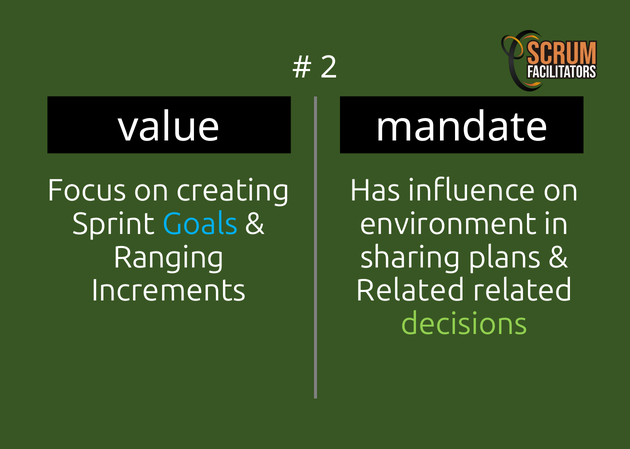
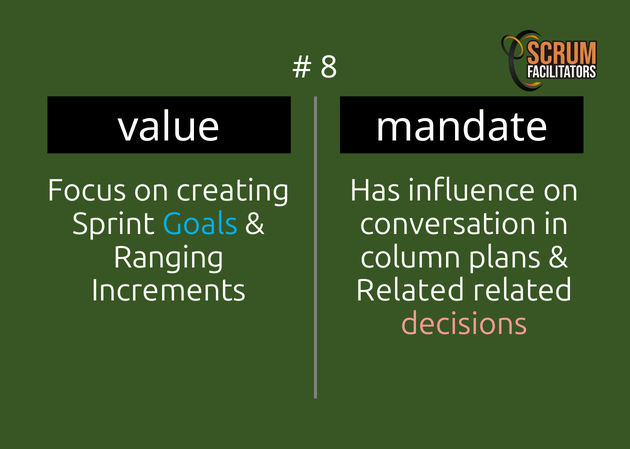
2: 2 -> 8 (329, 67)
environment: environment -> conversation (448, 224)
sharing: sharing -> column (411, 257)
decisions colour: light green -> pink (464, 324)
